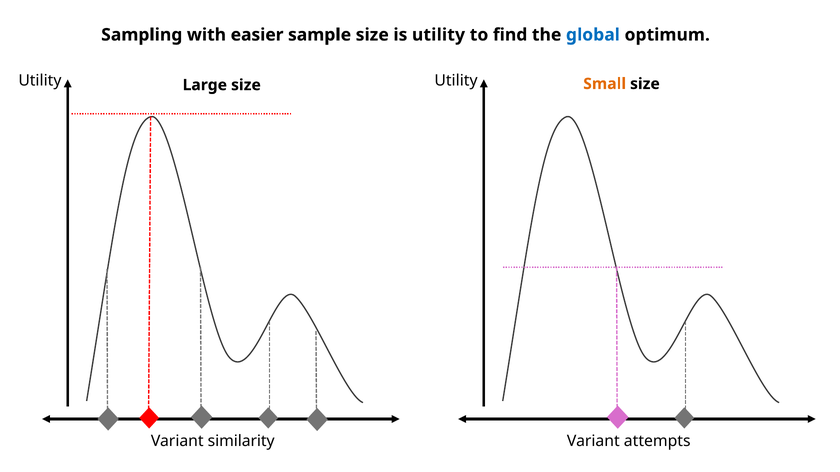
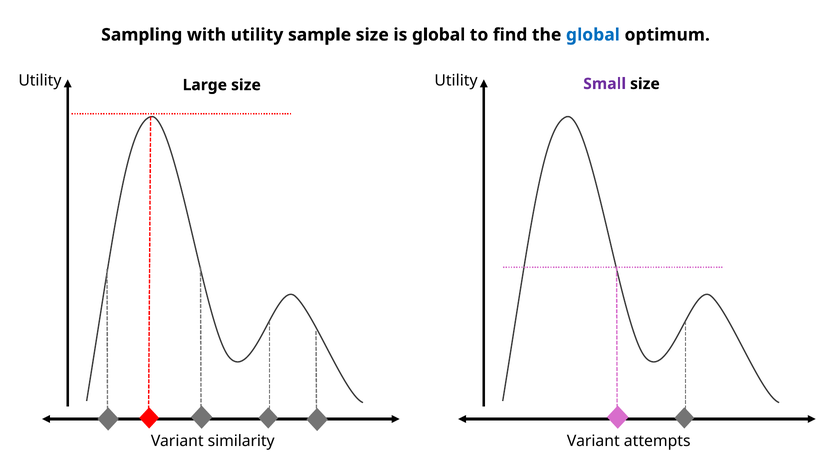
with easier: easier -> utility (257, 35)
is utility: utility -> global (439, 35)
Small colour: orange -> purple (605, 84)
